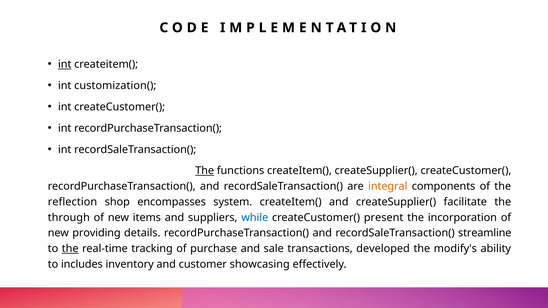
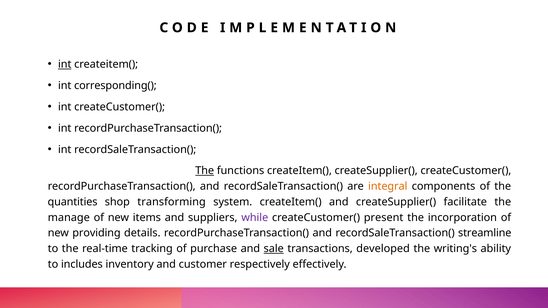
customization(: customization( -> corresponding( (115, 86)
reflection: reflection -> quantities (73, 202)
encompasses: encompasses -> transforming (172, 202)
through: through -> manage (69, 218)
while colour: blue -> purple (255, 218)
the underline: present -> none (70, 249)
sale underline: none -> present (274, 249)
modify's: modify's -> writing's (455, 249)
showcasing: showcasing -> respectively (260, 264)
